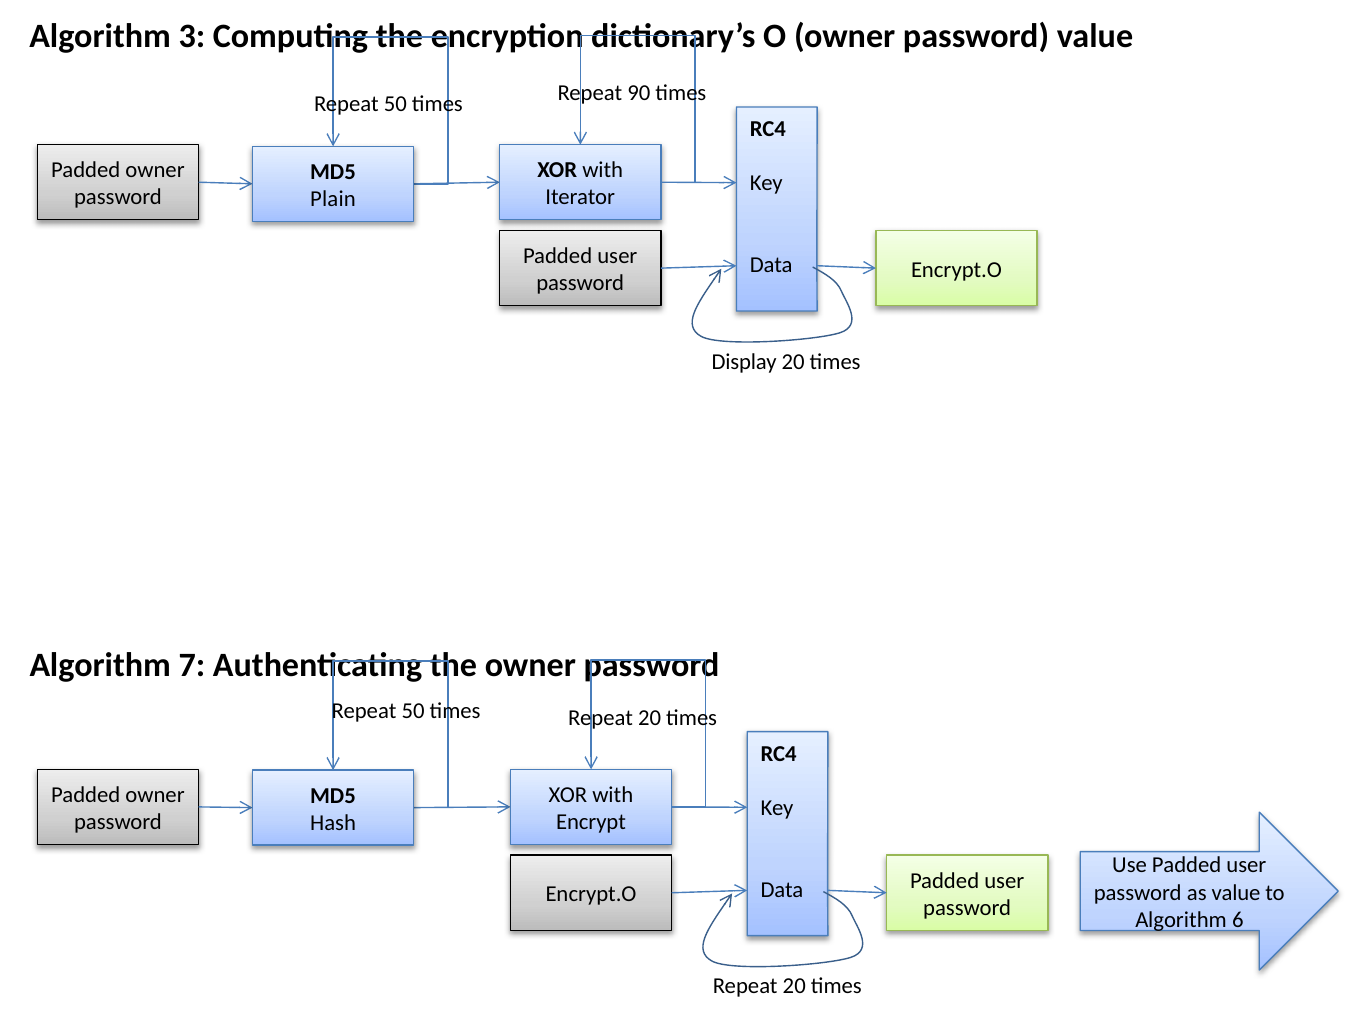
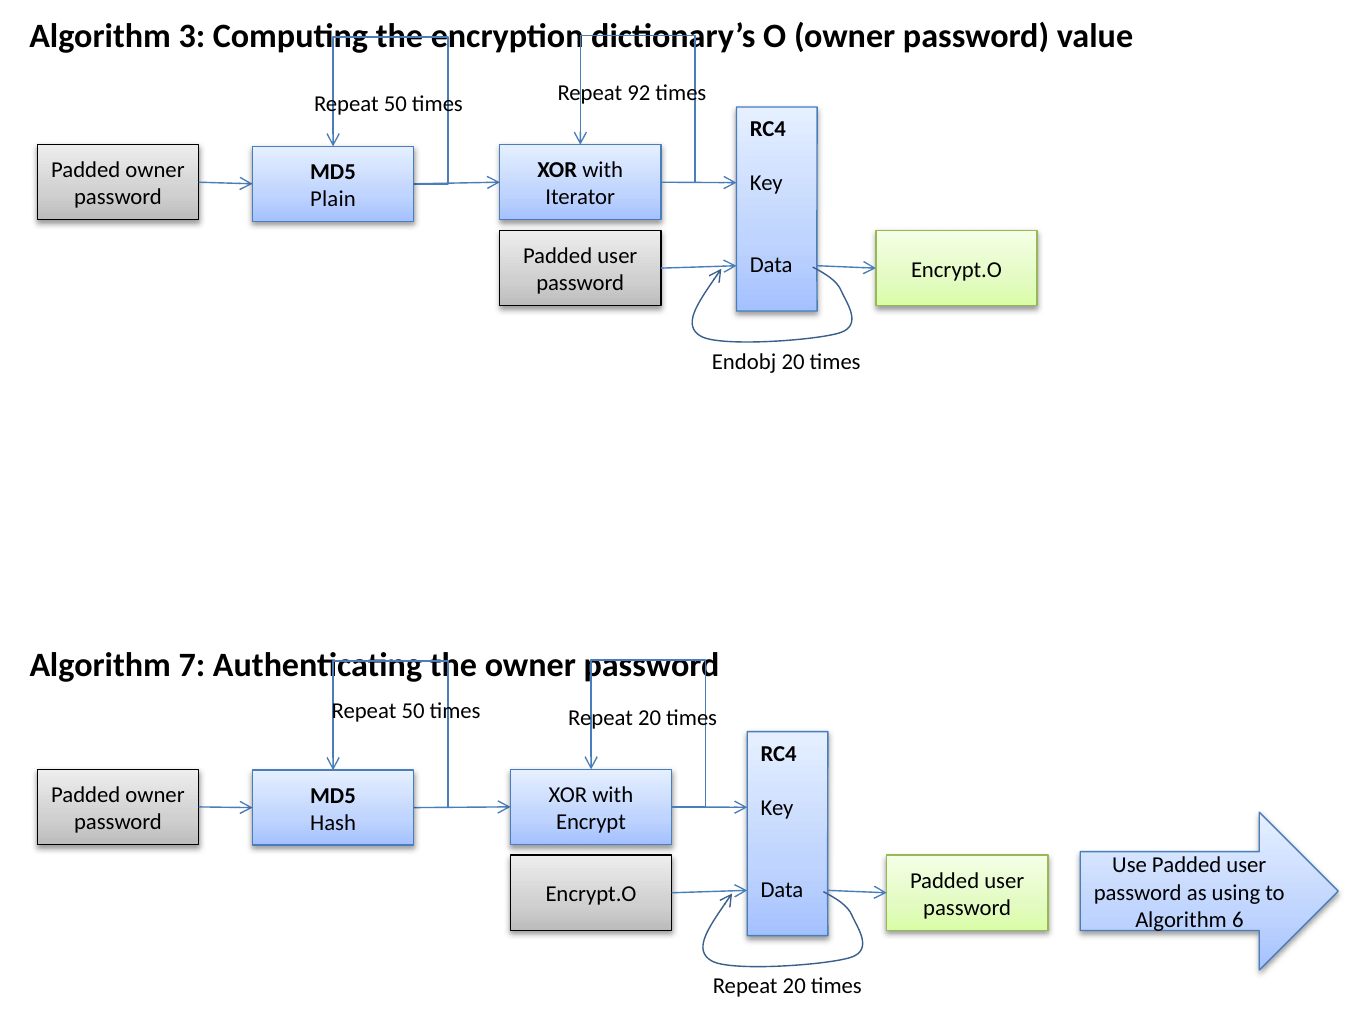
90: 90 -> 92 (639, 93)
Display: Display -> Endobj (744, 362)
as value: value -> using (1236, 893)
